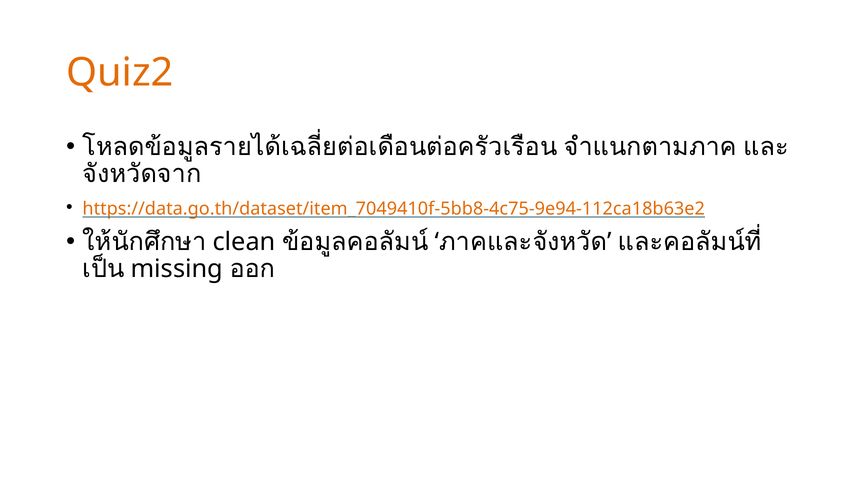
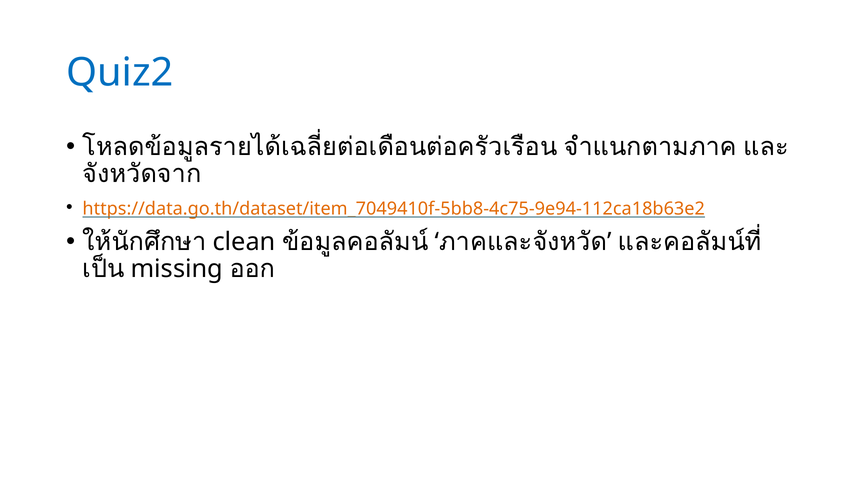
Quiz2 colour: orange -> blue (120, 73)
